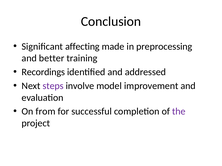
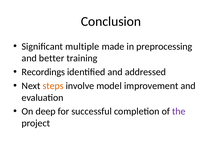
affecting: affecting -> multiple (82, 47)
steps colour: purple -> orange (53, 86)
from: from -> deep (46, 112)
